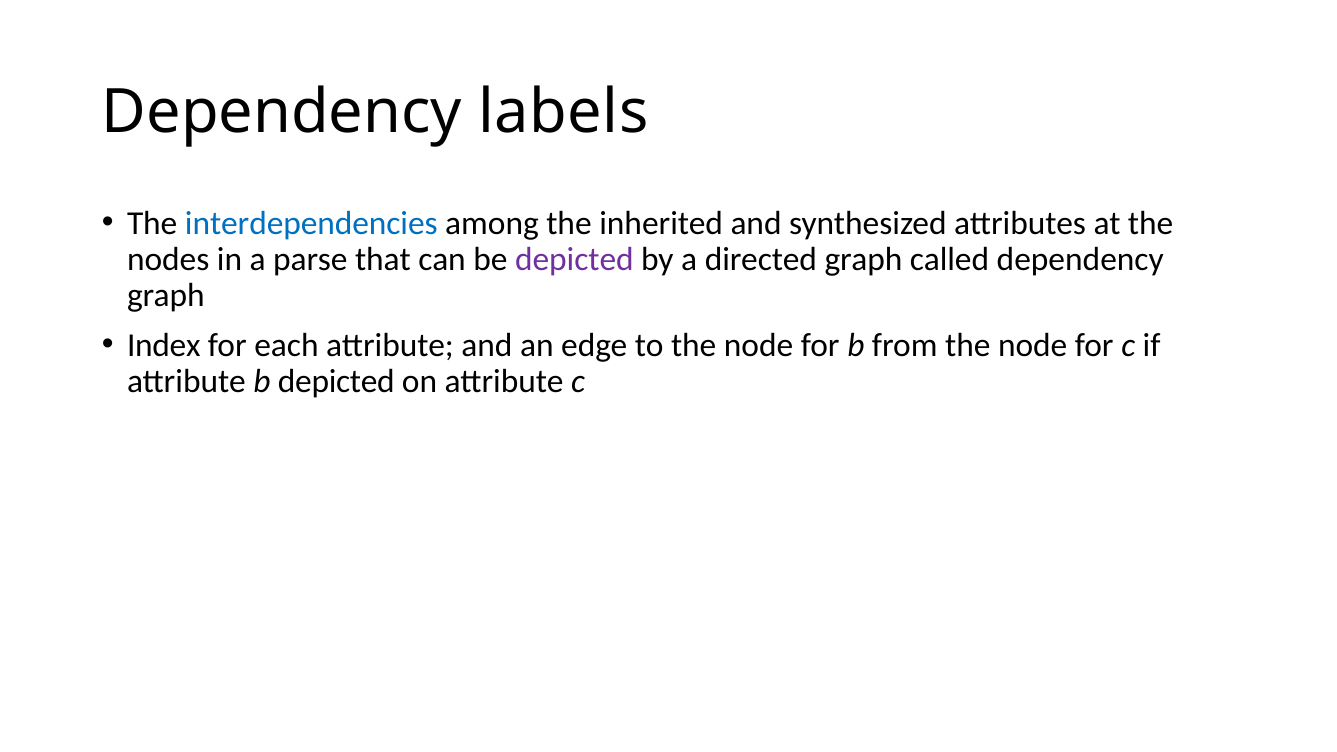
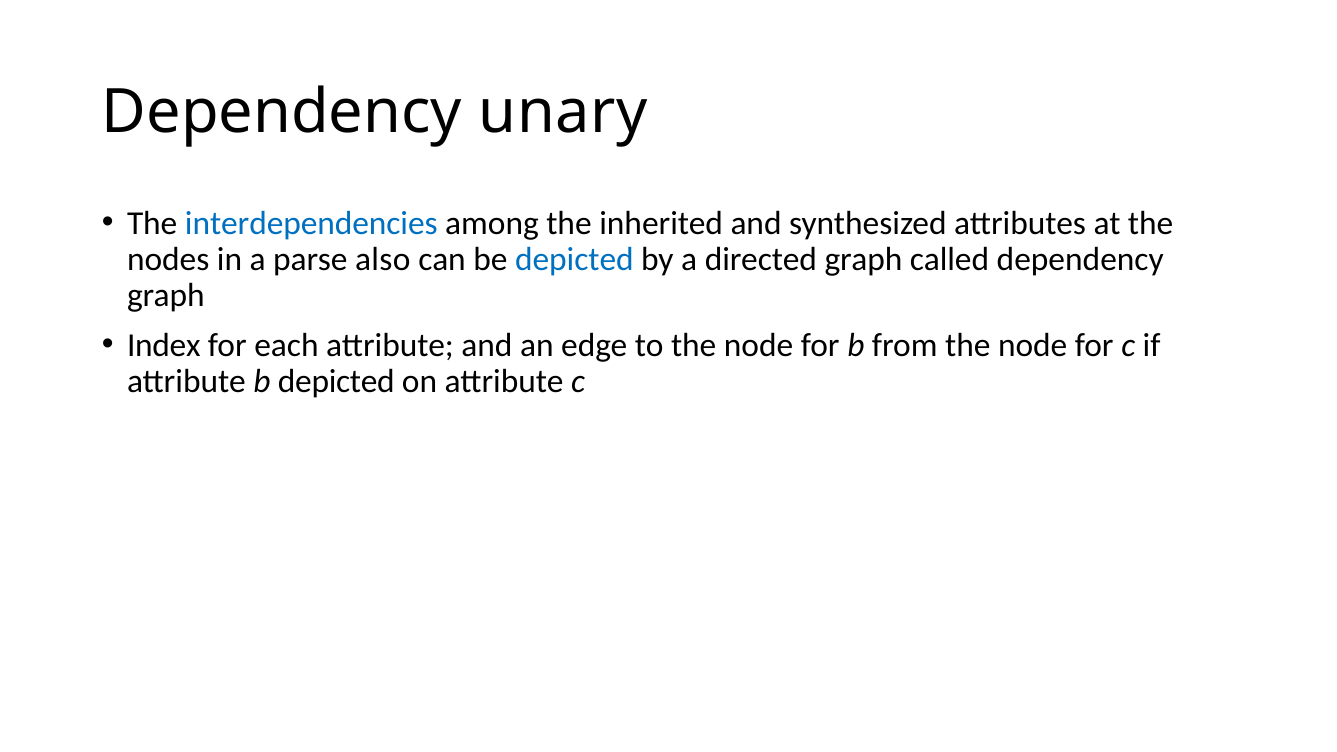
labels: labels -> unary (563, 112)
that: that -> also (383, 259)
depicted colour: purple -> blue (574, 259)
